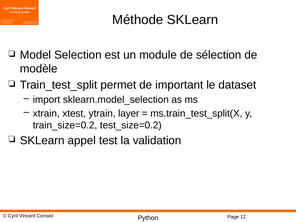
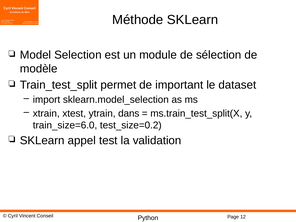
layer: layer -> dans (129, 113)
train_size=0.2: train_size=0.2 -> train_size=6.0 (65, 125)
